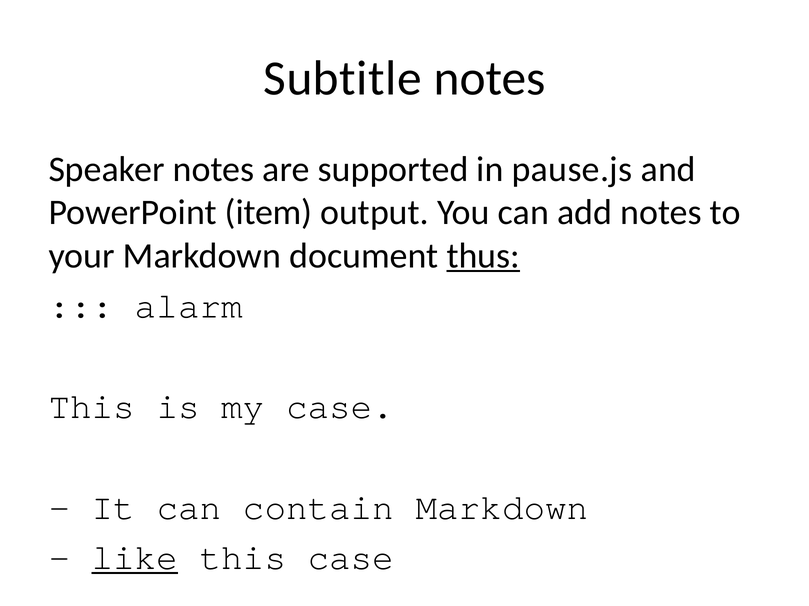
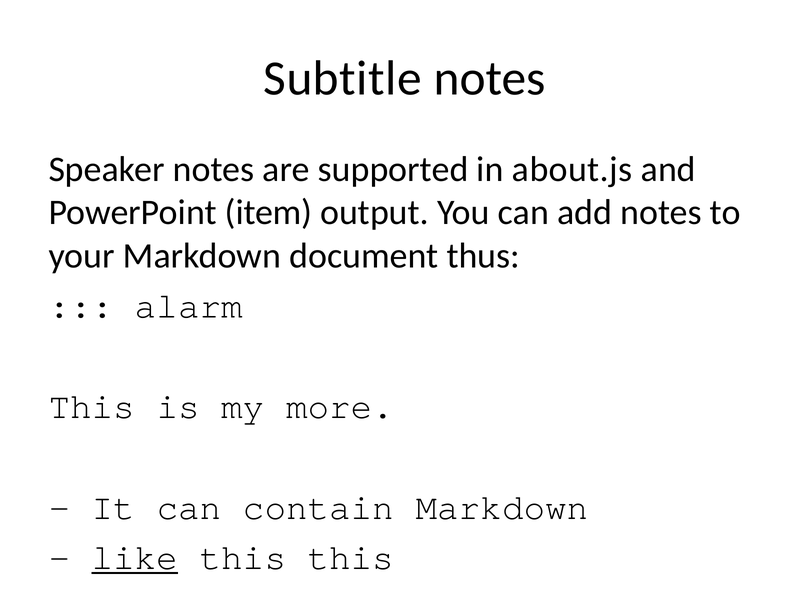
pause.js: pause.js -> about.js (572, 170)
thus underline: present -> none (483, 256)
my case: case -> more (340, 407)
this case: case -> this (351, 558)
